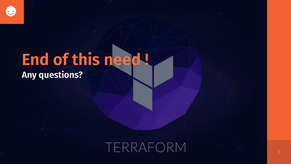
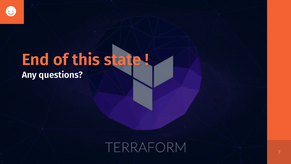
need: need -> state (122, 60)
